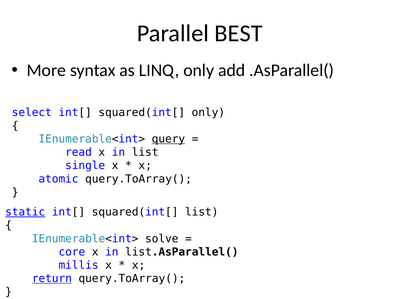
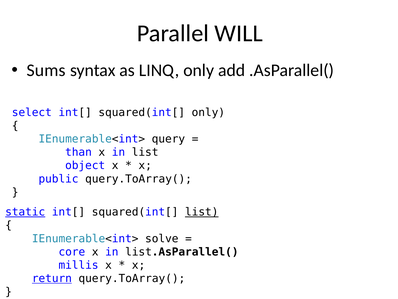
BEST: BEST -> WILL (239, 33)
More: More -> Sums (46, 70)
query underline: present -> none (168, 139)
read: read -> than (78, 152)
single: single -> object (85, 165)
atomic: atomic -> public (59, 179)
list underline: none -> present (202, 212)
